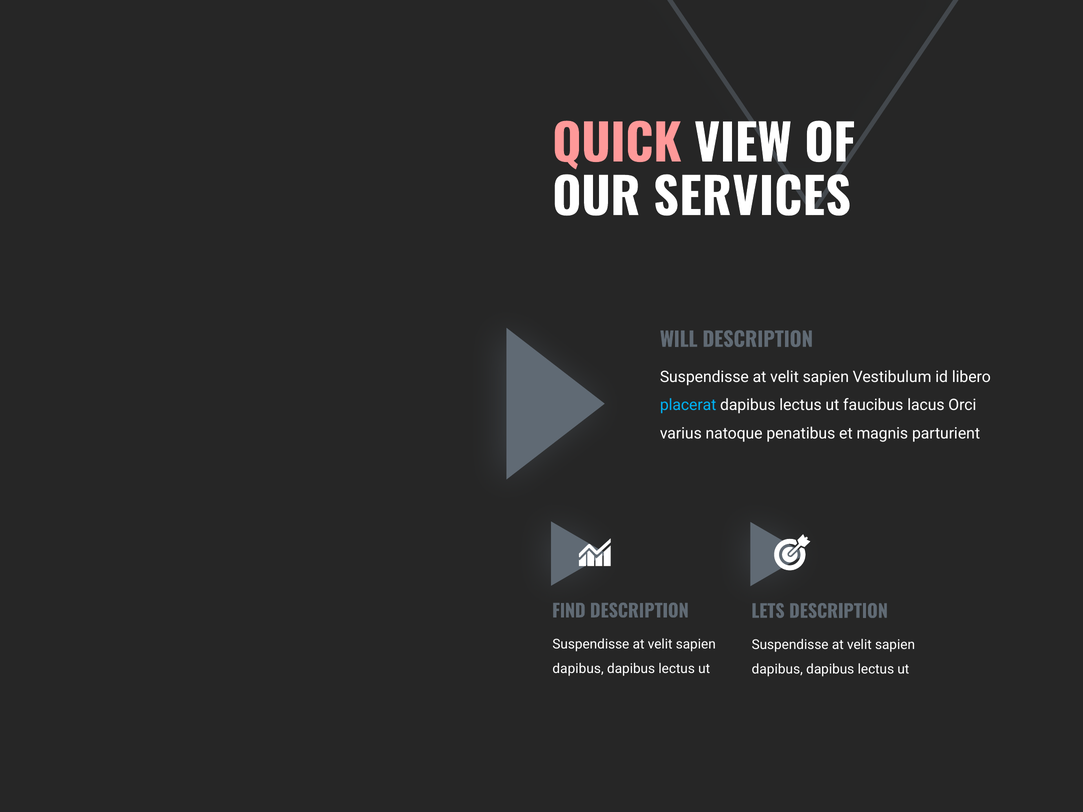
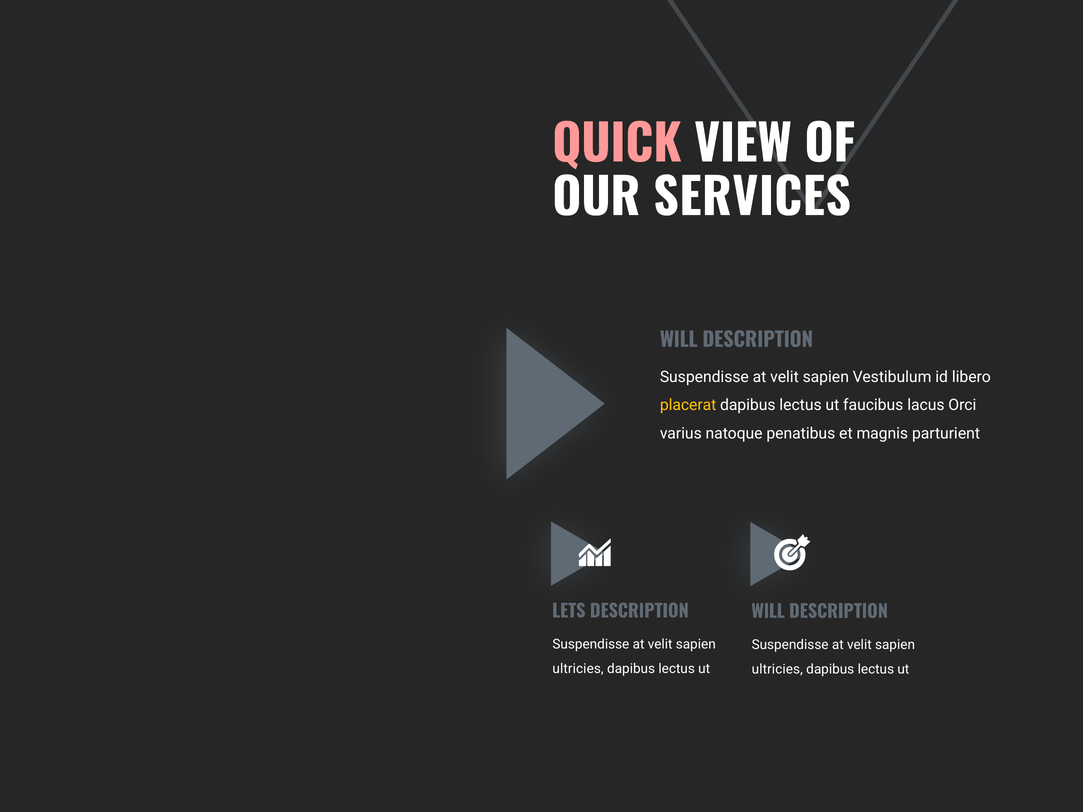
placerat colour: light blue -> yellow (688, 405)
FIND: FIND -> LETS (569, 612)
LETS: LETS -> WILL (768, 612)
dapibus: dapibus -> ultricies (578, 669)
dapibus: dapibus -> ultricies (777, 669)
